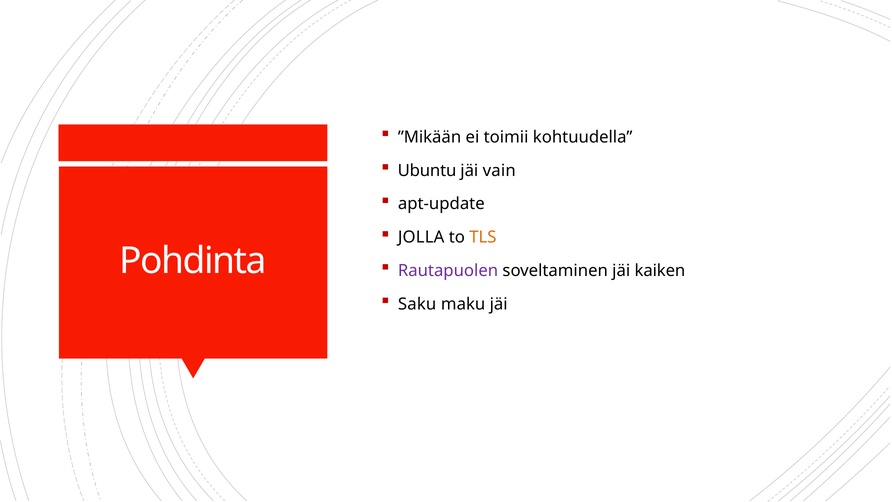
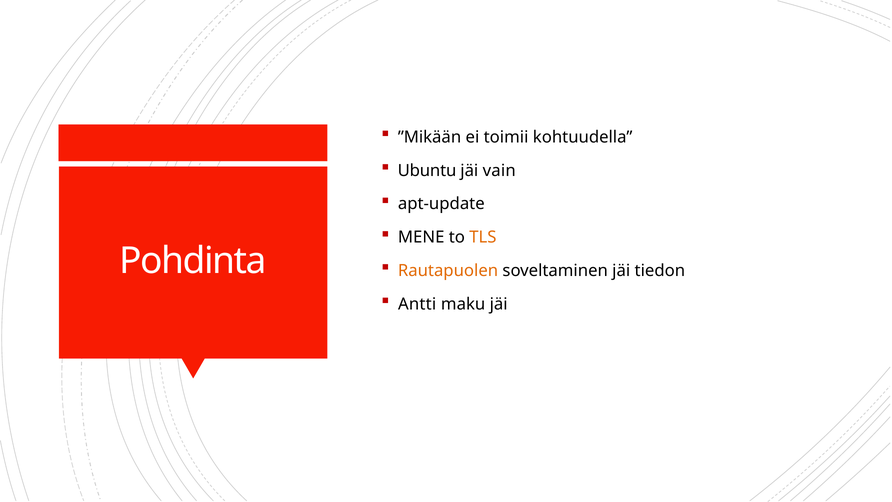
JOLLA: JOLLA -> MENE (421, 237)
Rautapuolen colour: purple -> orange (448, 271)
kaiken: kaiken -> tiedon (660, 271)
Saku: Saku -> Antti (417, 304)
